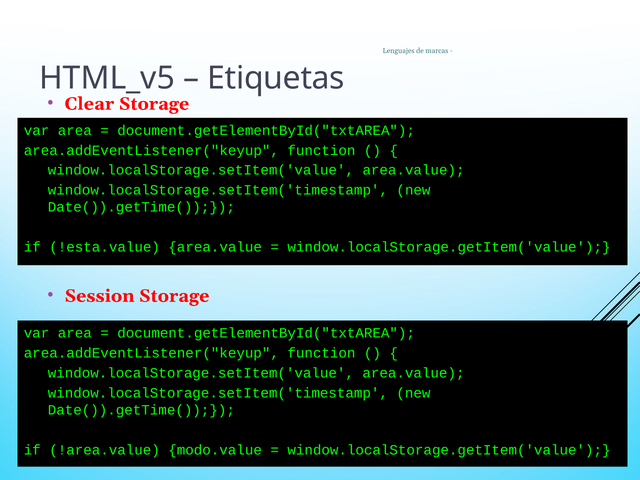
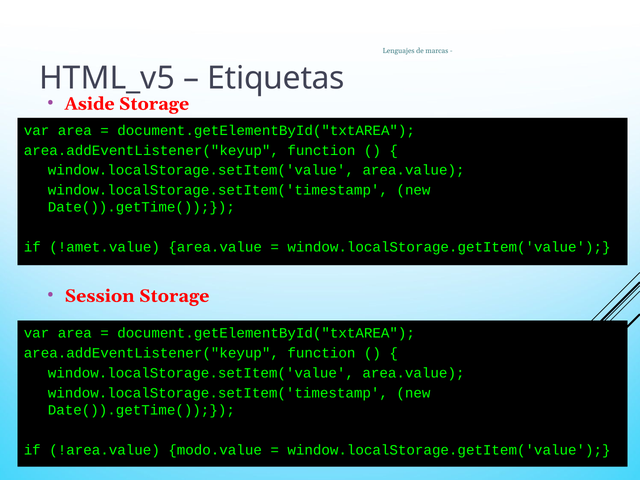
Clear: Clear -> Aside (90, 104)
!esta.value: !esta.value -> !amet.value (105, 247)
